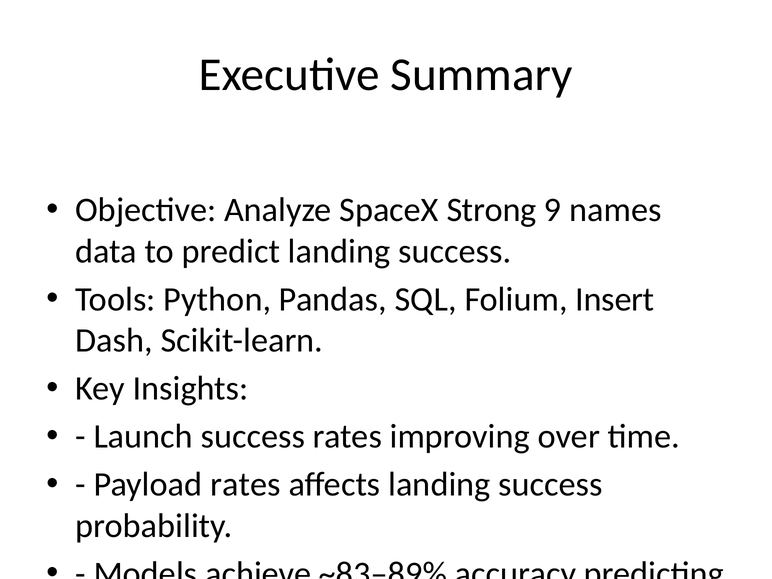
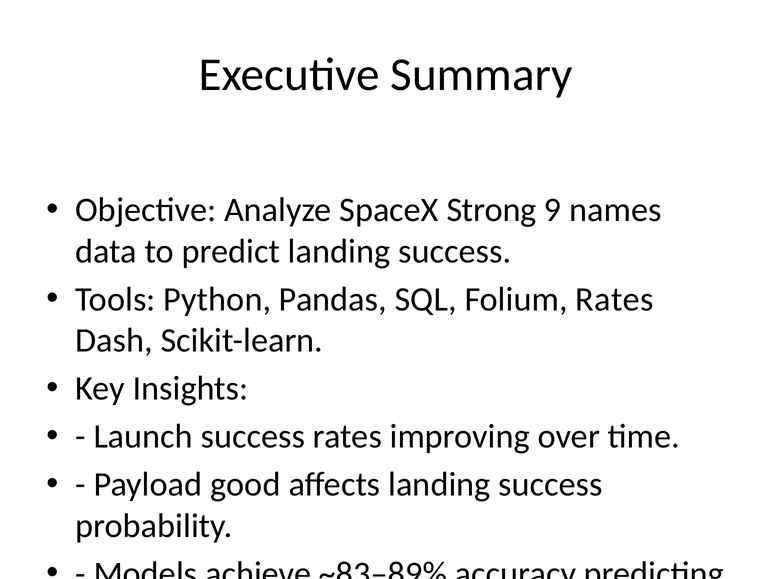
Folium Insert: Insert -> Rates (615, 299)
Payload rates: rates -> good (245, 485)
